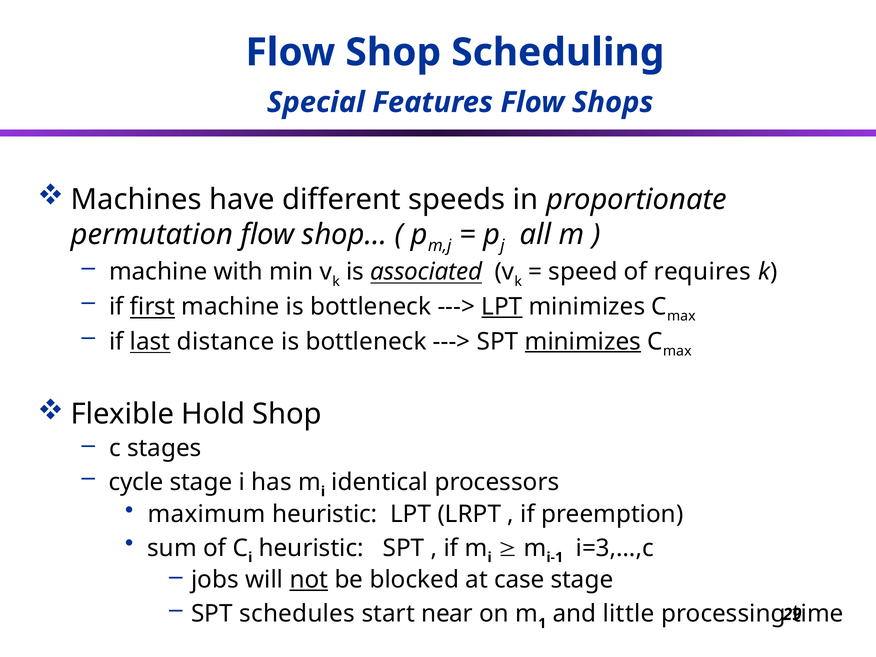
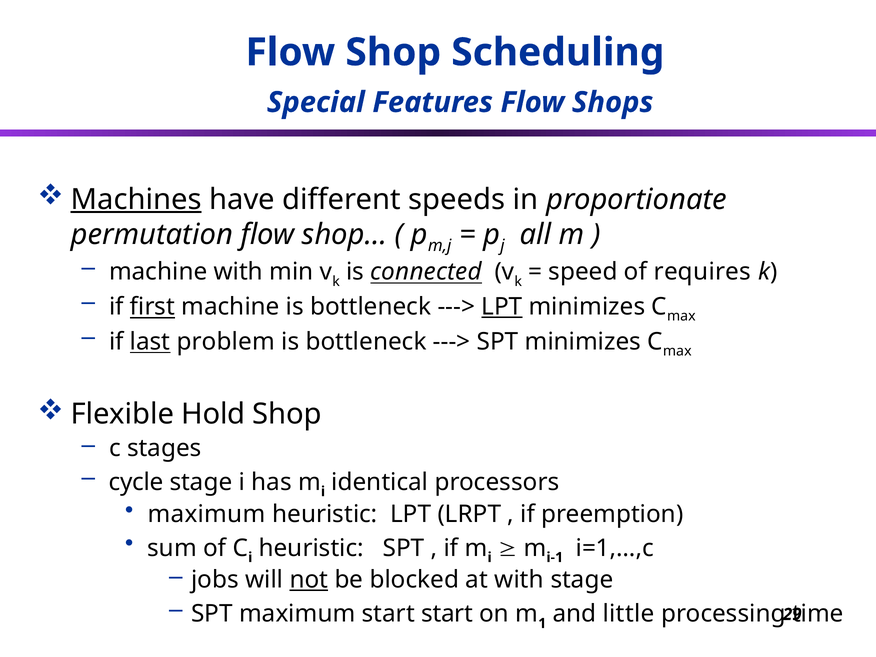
Machines underline: none -> present (136, 199)
associated: associated -> connected (426, 272)
distance: distance -> problem (226, 341)
minimizes underline: present -> none (583, 341)
i=3,…,c: i=3,…,c -> i=1,…,c (615, 548)
at case: case -> with (519, 580)
SPT schedules: schedules -> maximum (297, 614)
start near: near -> start (447, 614)
